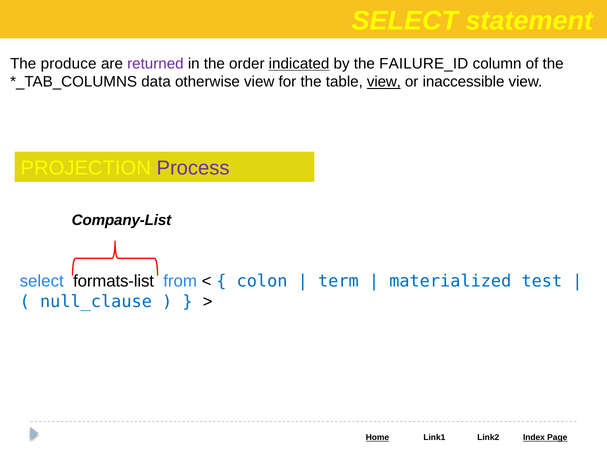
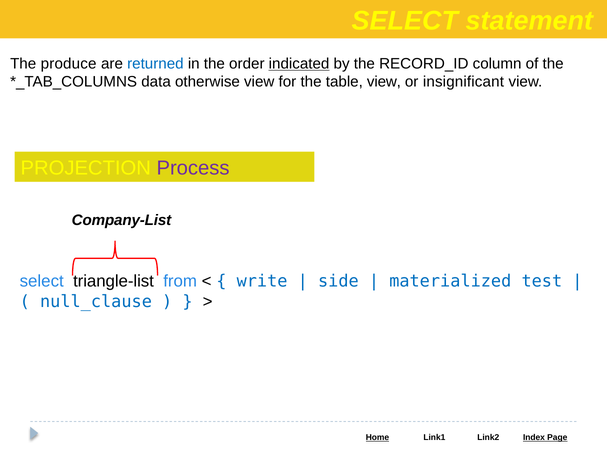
returned colour: purple -> blue (155, 64)
FAILURE_ID: FAILURE_ID -> RECORD_ID (424, 64)
view underline: present -> none (384, 82)
inaccessible: inaccessible -> insignificant (463, 82)
formats-list: formats-list -> triangle-list (114, 282)
colon: colon -> write (262, 282)
term: term -> side (338, 282)
